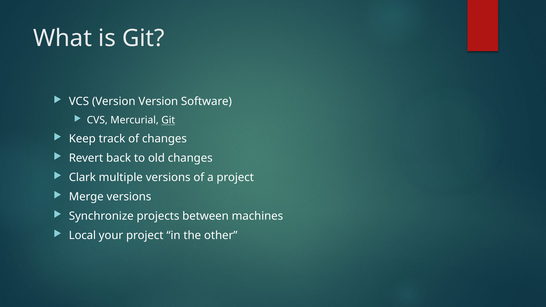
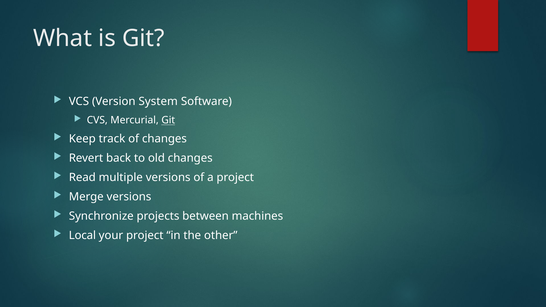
Version Version: Version -> System (158, 102)
Clark: Clark -> Read (82, 178)
